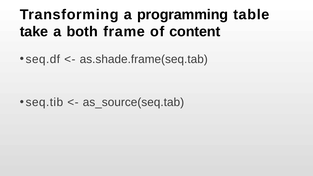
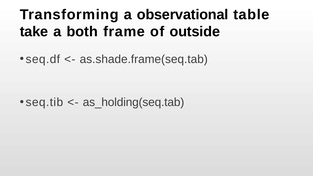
programming: programming -> observational (183, 15)
content: content -> outside (195, 32)
as_source(seq.tab: as_source(seq.tab -> as_holding(seq.tab (134, 102)
